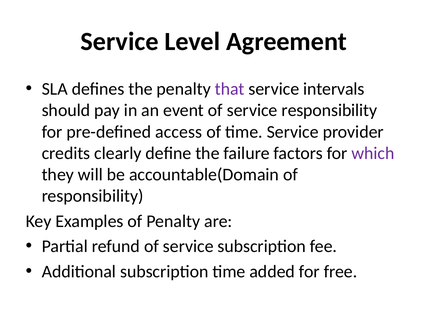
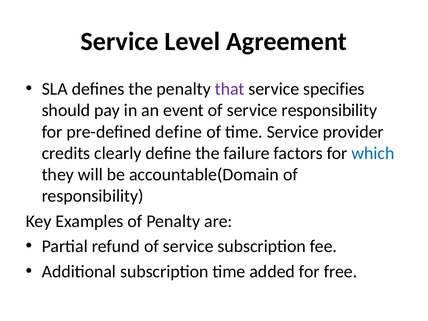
intervals: intervals -> specifies (334, 89)
pre-defined access: access -> define (179, 132)
which colour: purple -> blue (373, 153)
